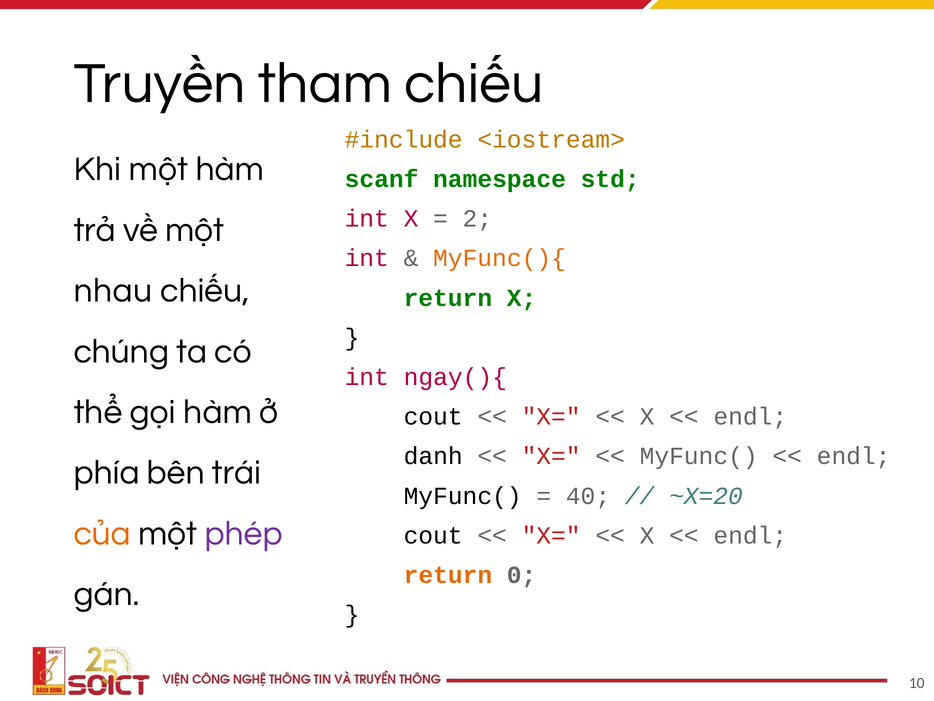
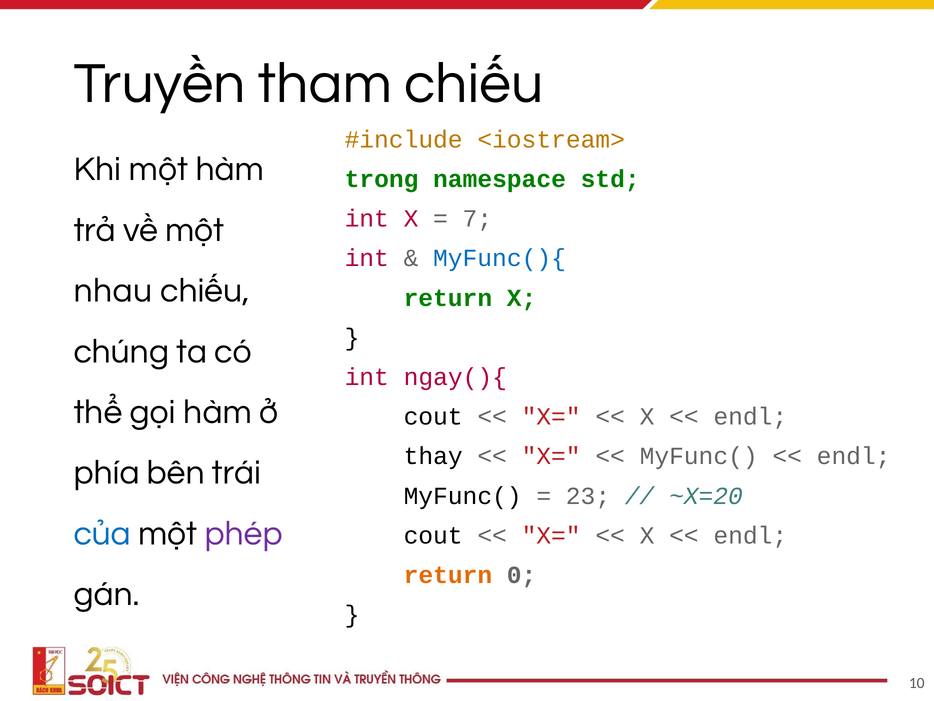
scanf: scanf -> trong (382, 179)
2: 2 -> 7 (477, 219)
MyFunc(){ colour: orange -> blue (500, 258)
danh: danh -> thay (433, 456)
40: 40 -> 23 (588, 496)
của colour: orange -> blue (102, 533)
